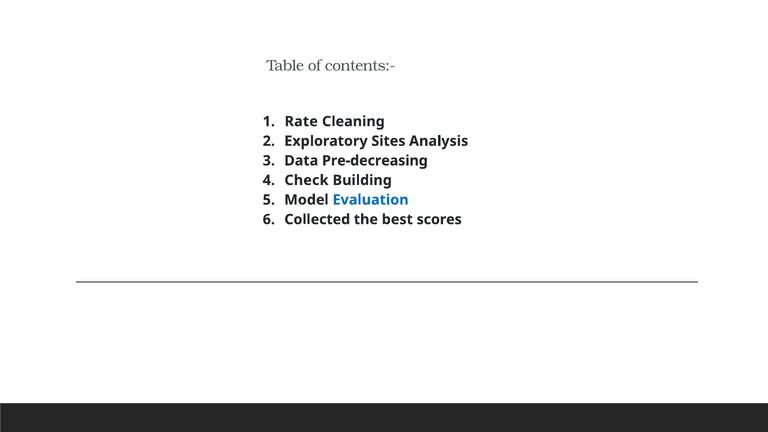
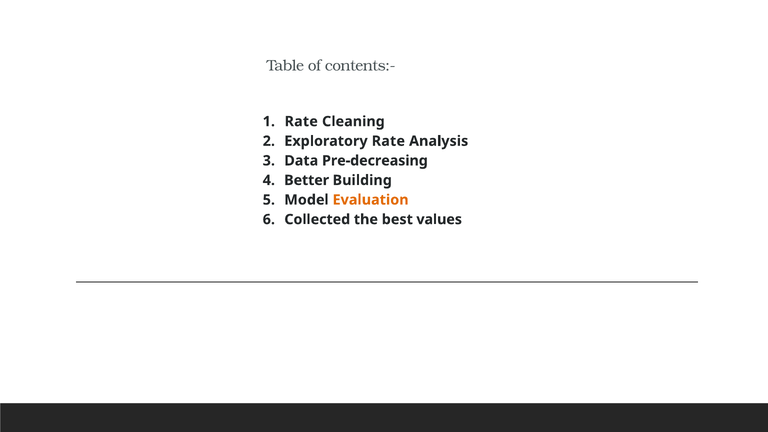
Exploratory Sites: Sites -> Rate (388, 141)
Check: Check -> Better (307, 180)
Evaluation colour: blue -> orange (371, 200)
scores: scores -> values (439, 219)
